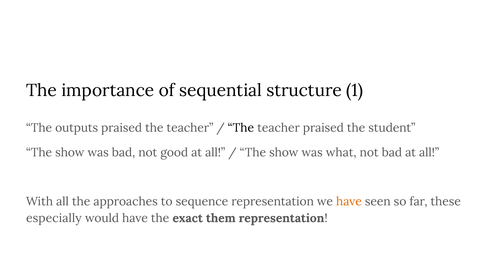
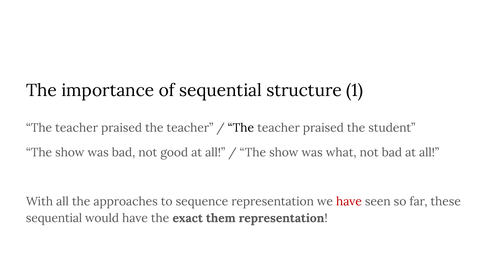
outputs: outputs -> teacher (77, 128)
have colour: orange -> red (349, 201)
especially: especially -> sequential (54, 218)
